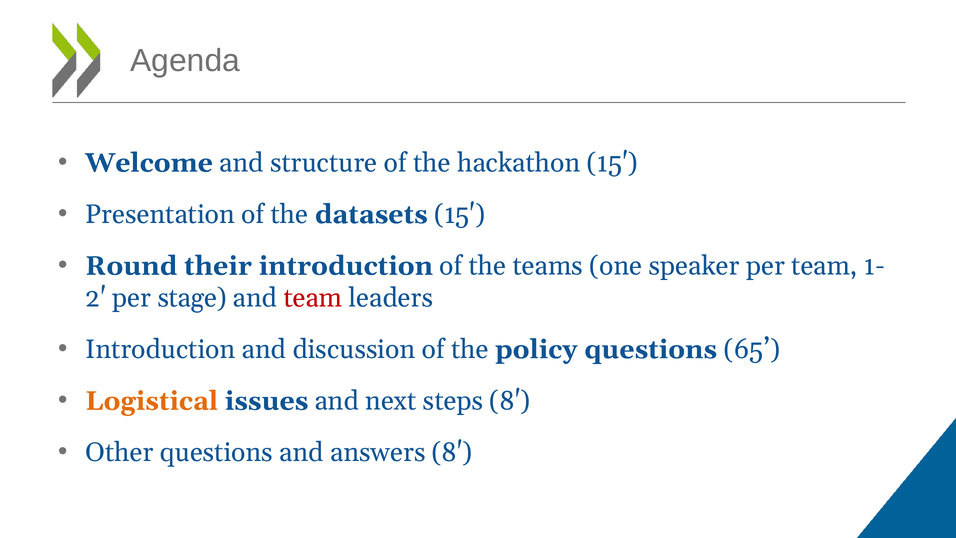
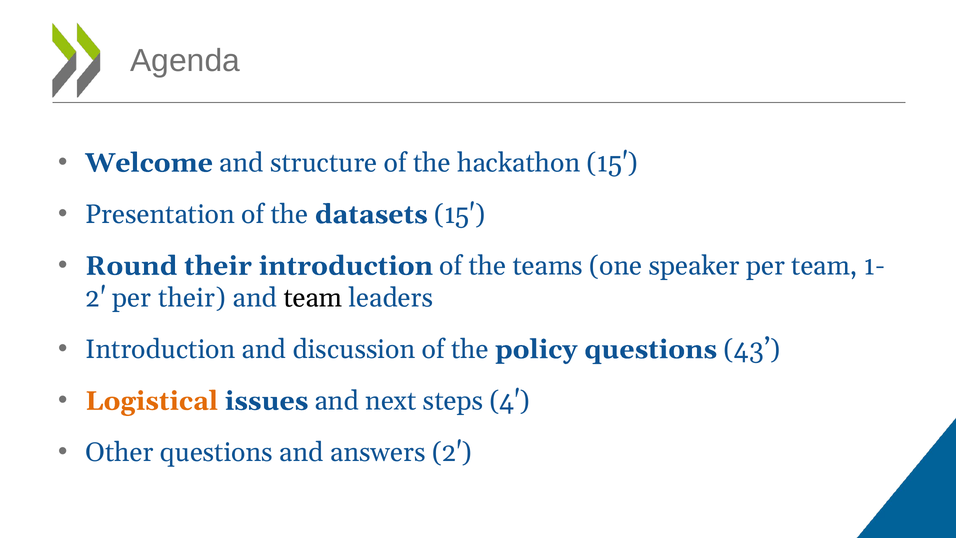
per stage: stage -> their (192, 298)
team colour: red -> black (313, 298)
65: 65 -> 43 (752, 349)
steps 8: 8 -> 4 (510, 401)
answers 8: 8 -> 2 (452, 452)
